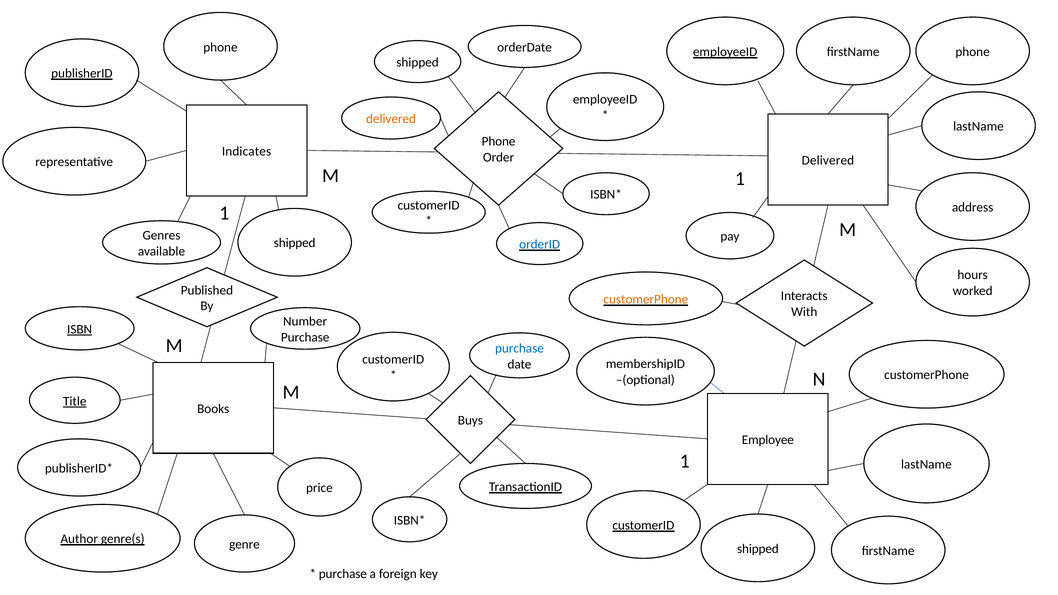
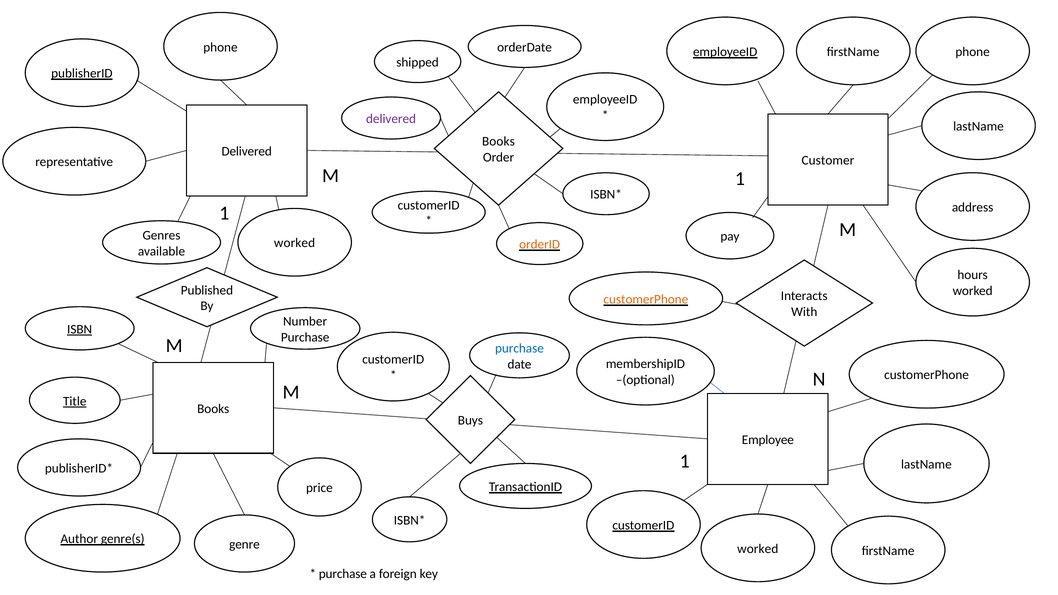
delivered colour: orange -> purple (391, 119)
Phone: Phone -> Books (498, 141)
Indicates: Indicates -> Delivered (247, 151)
Delivered: Delivered -> Customer (828, 160)
shipped: shipped -> worked (295, 243)
orderID colour: blue -> orange (540, 245)
shipped: shipped -> worked (758, 549)
